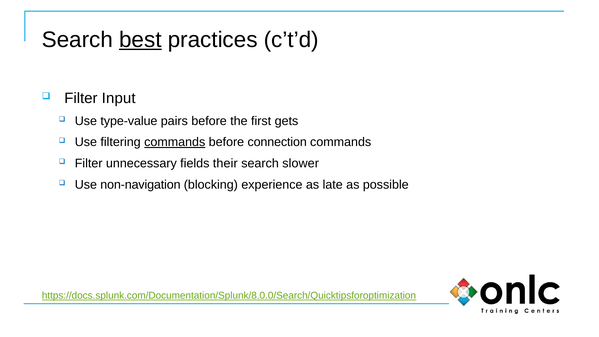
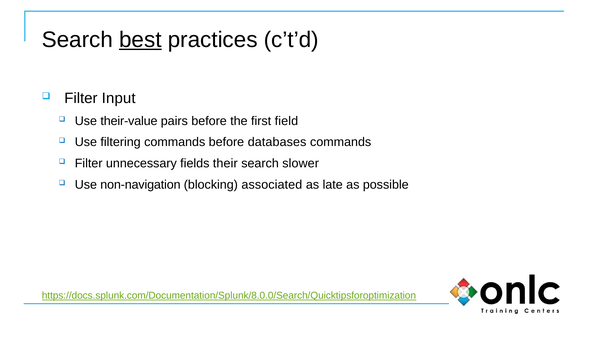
type-value: type-value -> their-value (129, 121)
gets: gets -> field (286, 121)
commands underline: present -> none (175, 142)
connection: connection -> databases (277, 142)
experience: experience -> associated (272, 185)
